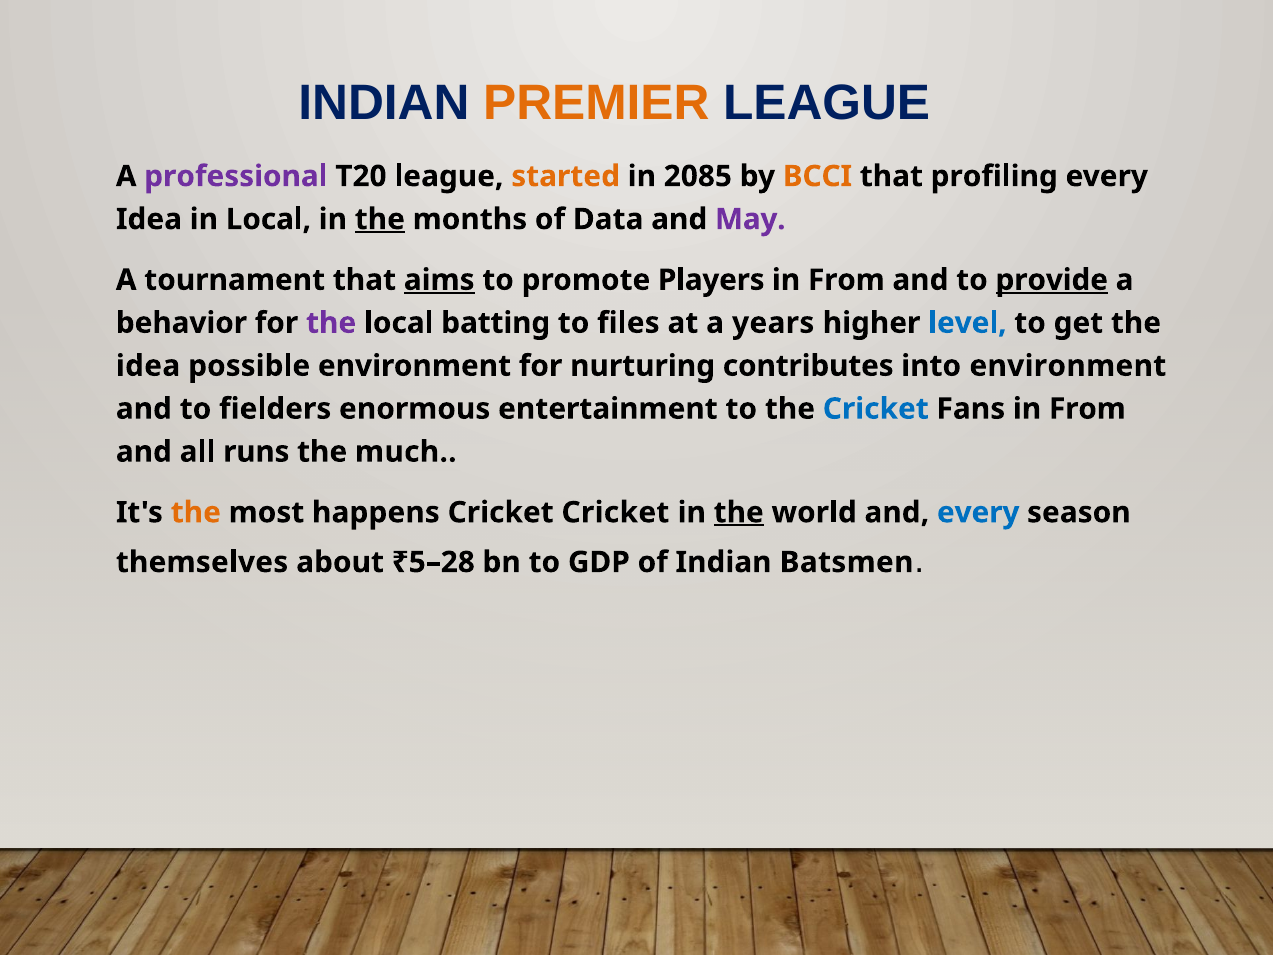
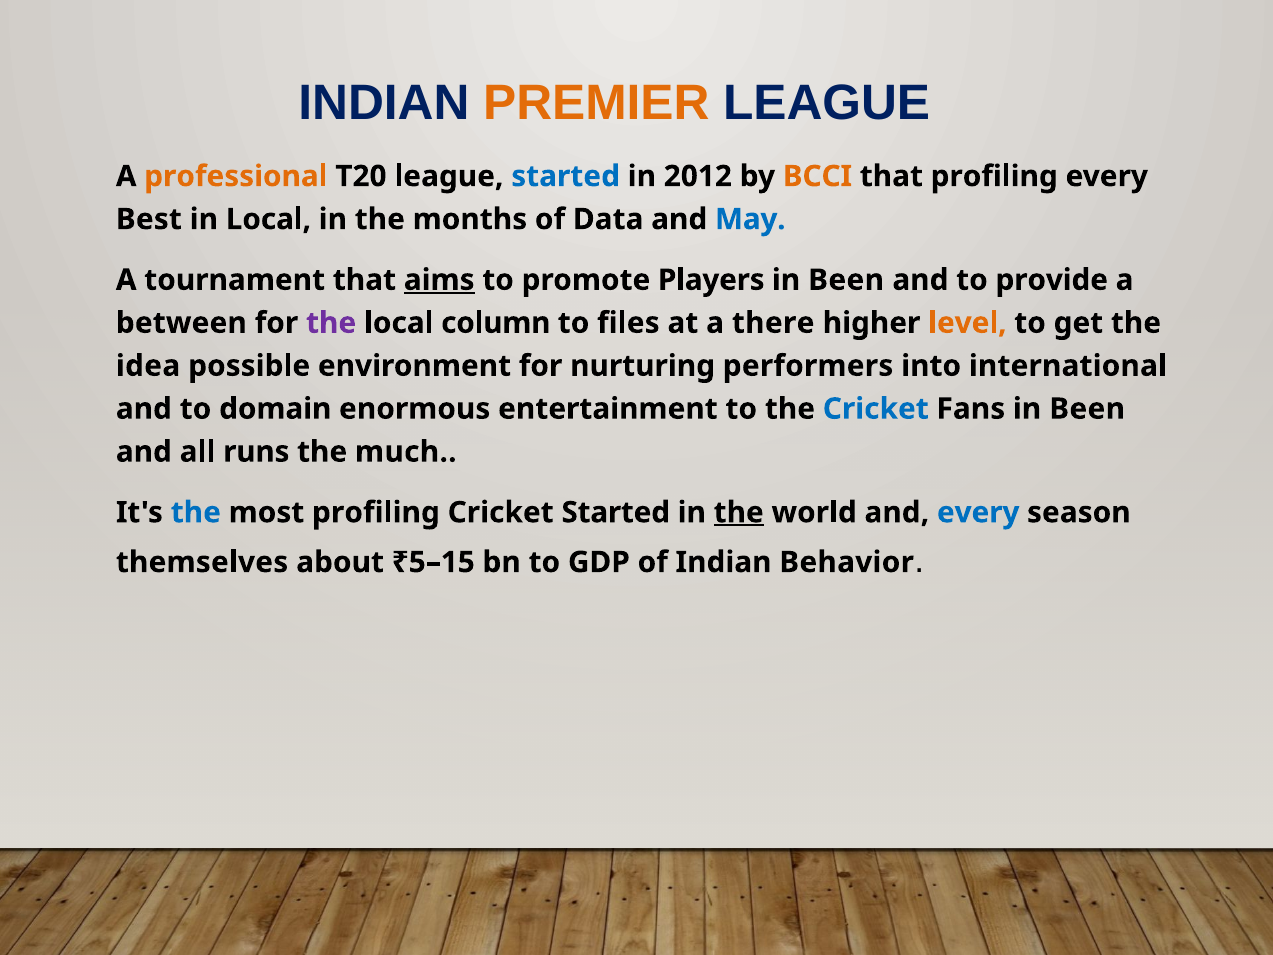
professional colour: purple -> orange (236, 176)
started colour: orange -> blue (566, 176)
2085: 2085 -> 2012 (698, 176)
Idea: Idea -> Best (149, 219)
the underline: present -> none (380, 219)
May colour: purple -> blue (750, 219)
From: From -> Been (846, 280)
provide underline: present -> none (1052, 280)
behavior: behavior -> between (181, 323)
batting: batting -> column (496, 323)
years: years -> there (773, 323)
level colour: blue -> orange (967, 323)
contributes: contributes -> performers (808, 366)
into environment: environment -> international (1068, 366)
fielders: fielders -> domain (275, 409)
Fans in From: From -> Been (1087, 409)
the colour: orange -> blue (196, 512)
most happens: happens -> profiling (376, 512)
Cricket Cricket: Cricket -> Started (616, 512)
₹5–28: ₹5–28 -> ₹5–15 (433, 562)
Batsmen: Batsmen -> Behavior (847, 562)
